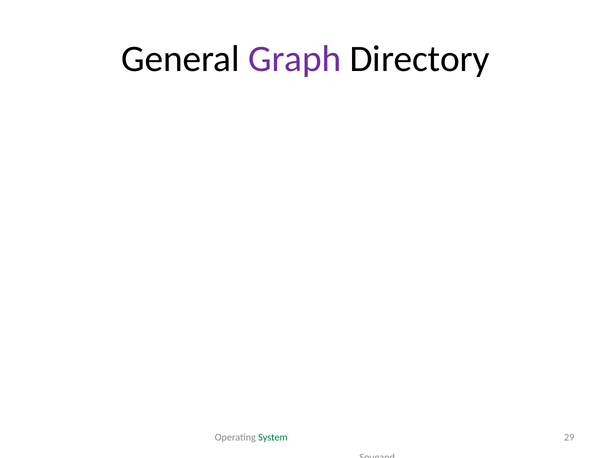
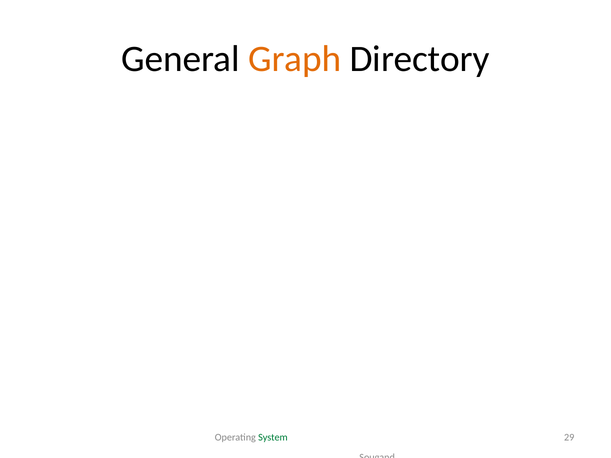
Graph colour: purple -> orange (295, 59)
